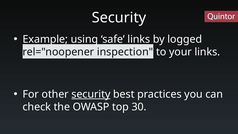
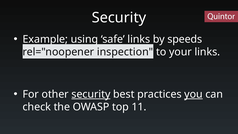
logged: logged -> speeds (185, 39)
you underline: none -> present (193, 94)
30: 30 -> 11 (139, 107)
